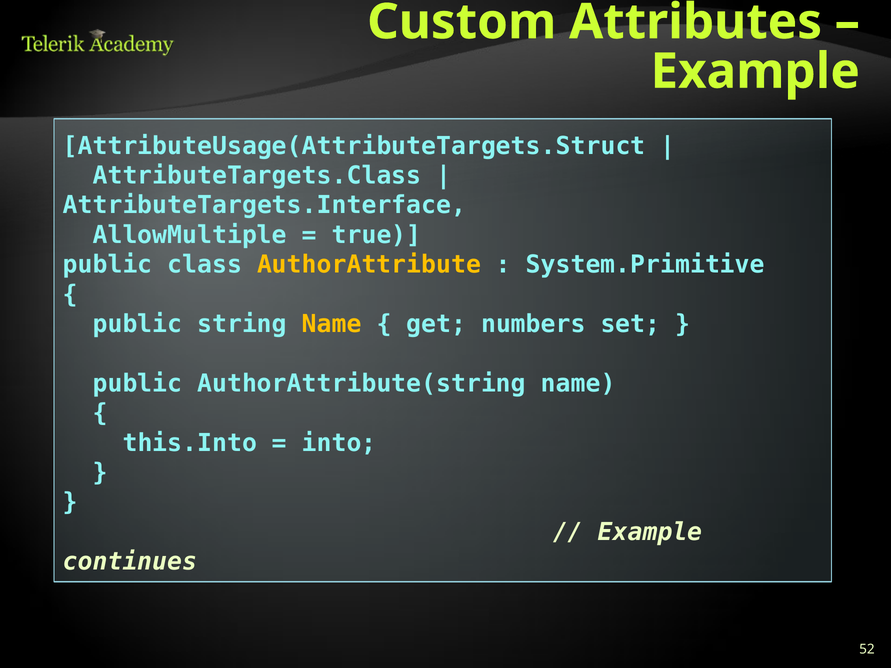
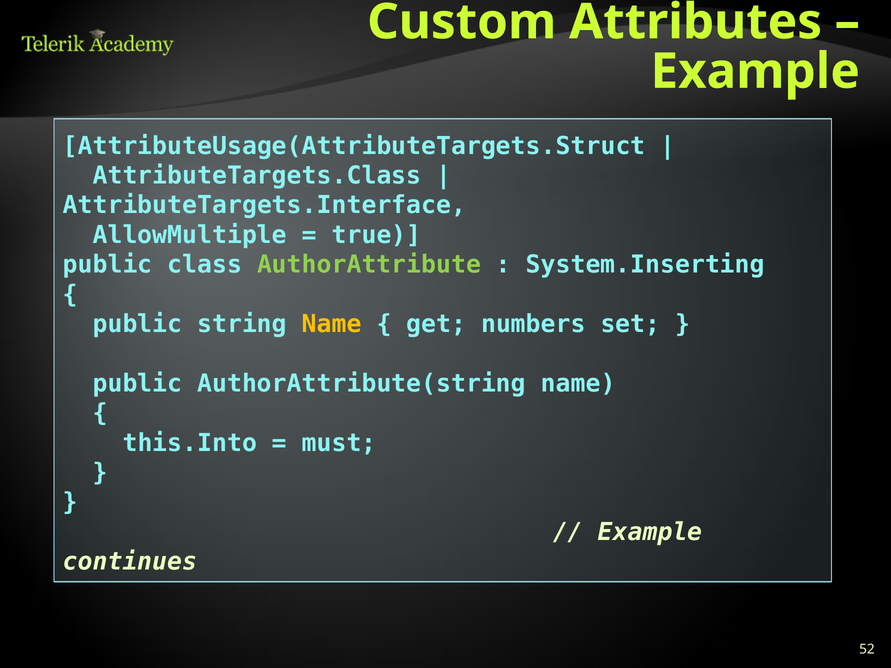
AuthorAttribute colour: yellow -> light green (369, 265)
System.Primitive: System.Primitive -> System.Inserting (645, 265)
into: into -> must (339, 443)
